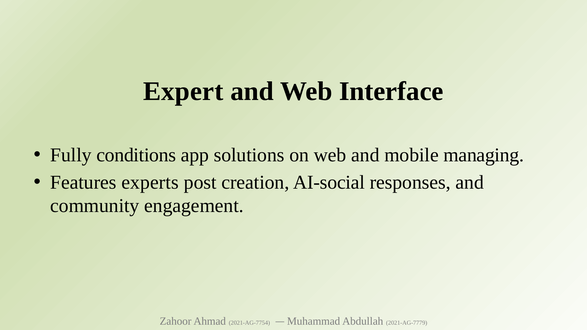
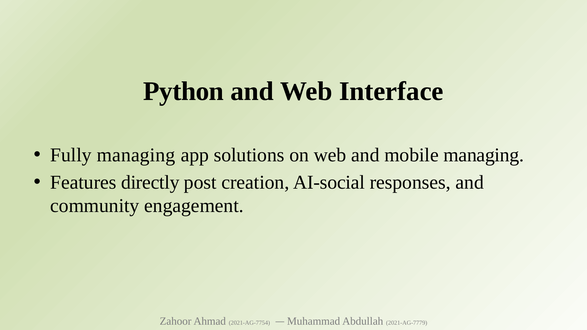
Expert: Expert -> Python (183, 91)
Fully conditions: conditions -> managing (136, 155)
experts: experts -> directly (150, 183)
